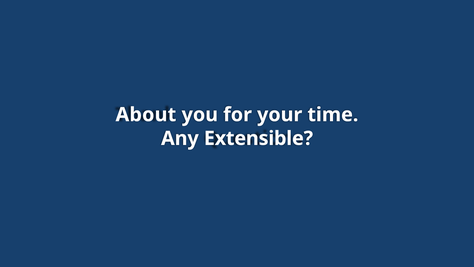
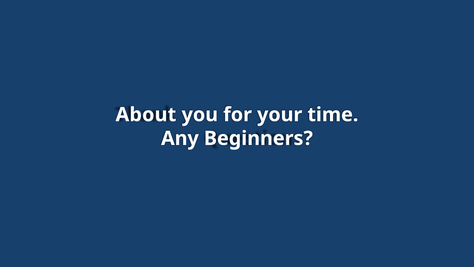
Extensible: Extensible -> Beginners (258, 138)
